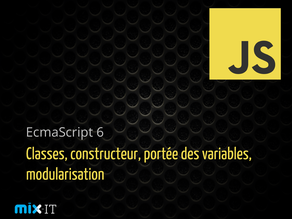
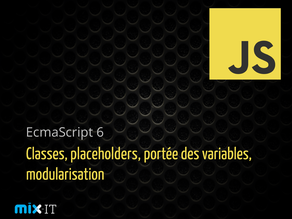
constructeur: constructeur -> placeholders (106, 154)
